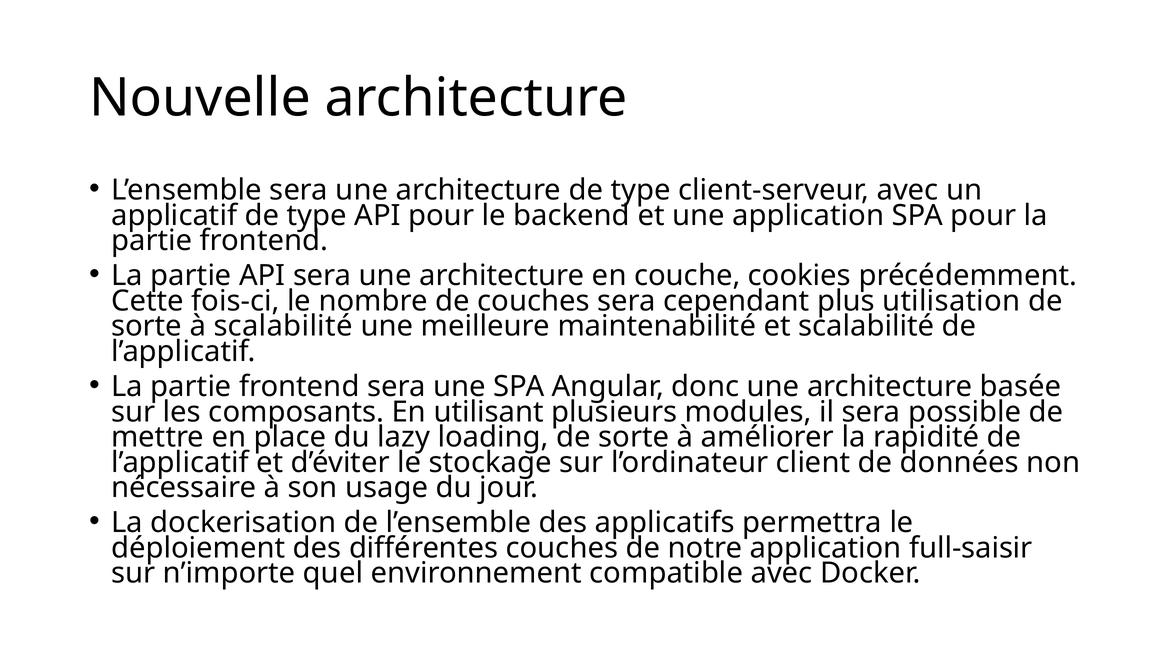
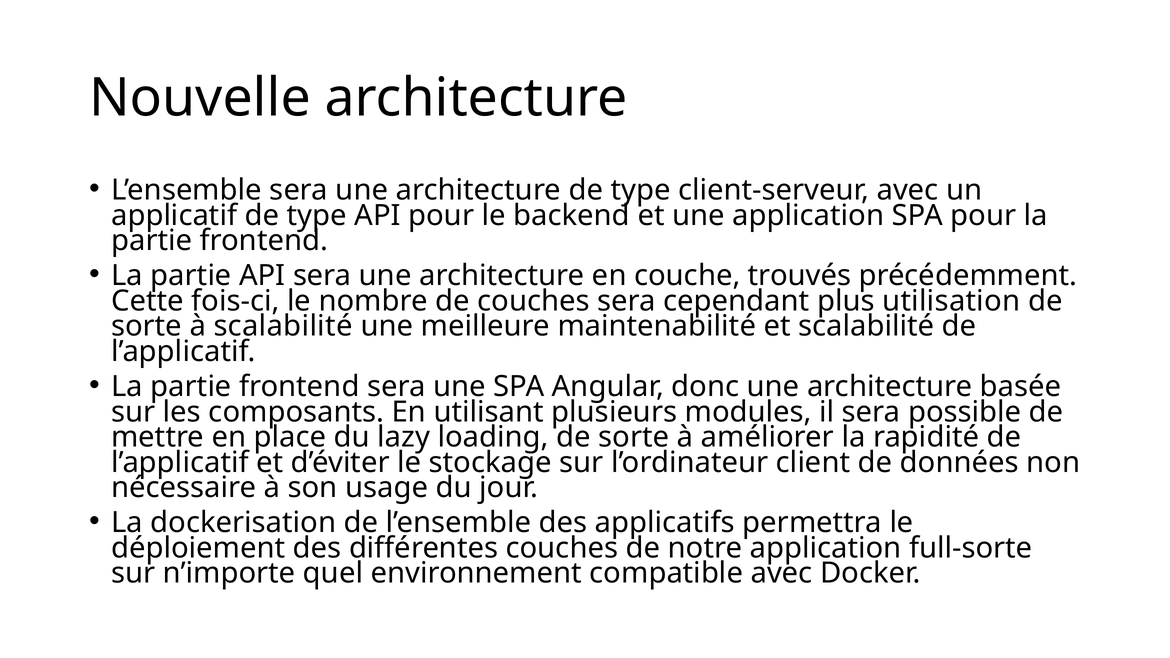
cookies: cookies -> trouvés (799, 276)
full-saisir: full-saisir -> full-sorte (971, 548)
